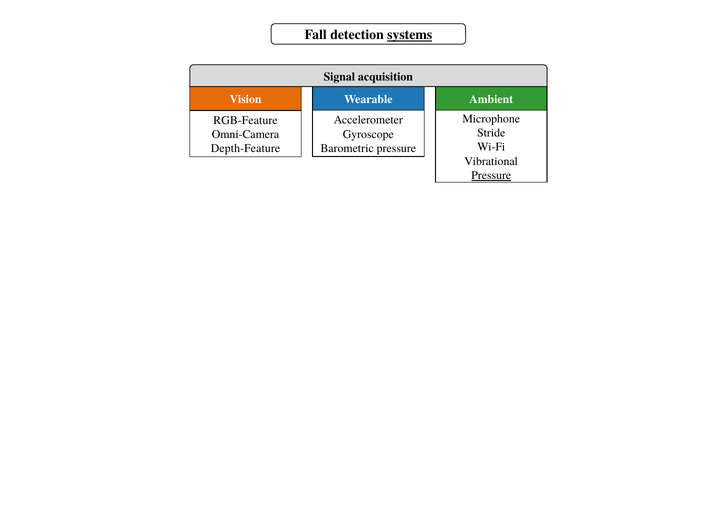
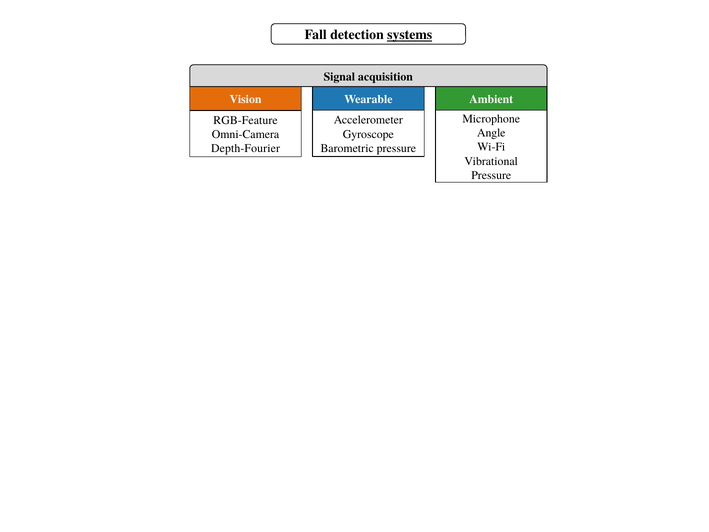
Stride: Stride -> Angle (491, 133)
Depth-Feature: Depth-Feature -> Depth-Fourier (245, 148)
Pressure underline: present -> none (491, 175)
